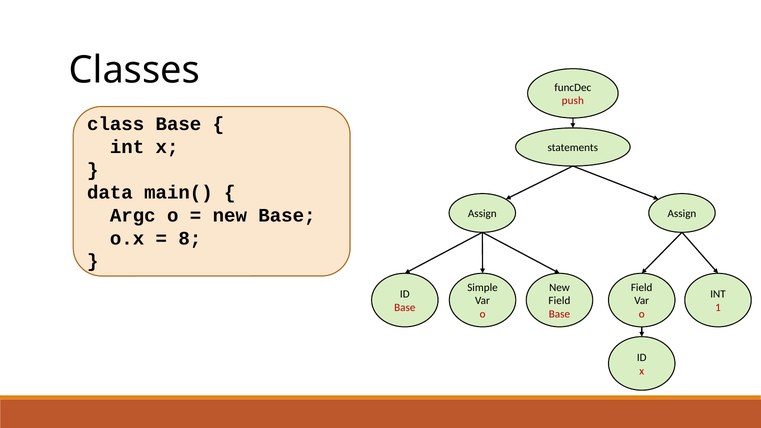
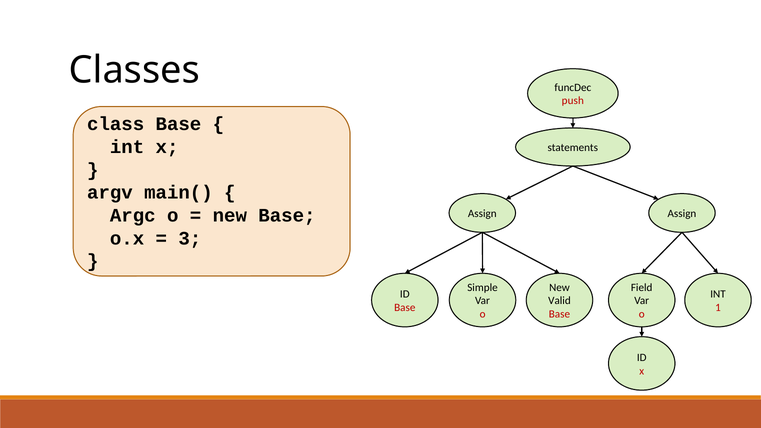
data: data -> argv (110, 193)
8: 8 -> 3 (190, 238)
Field: Field -> Valid (559, 301)
